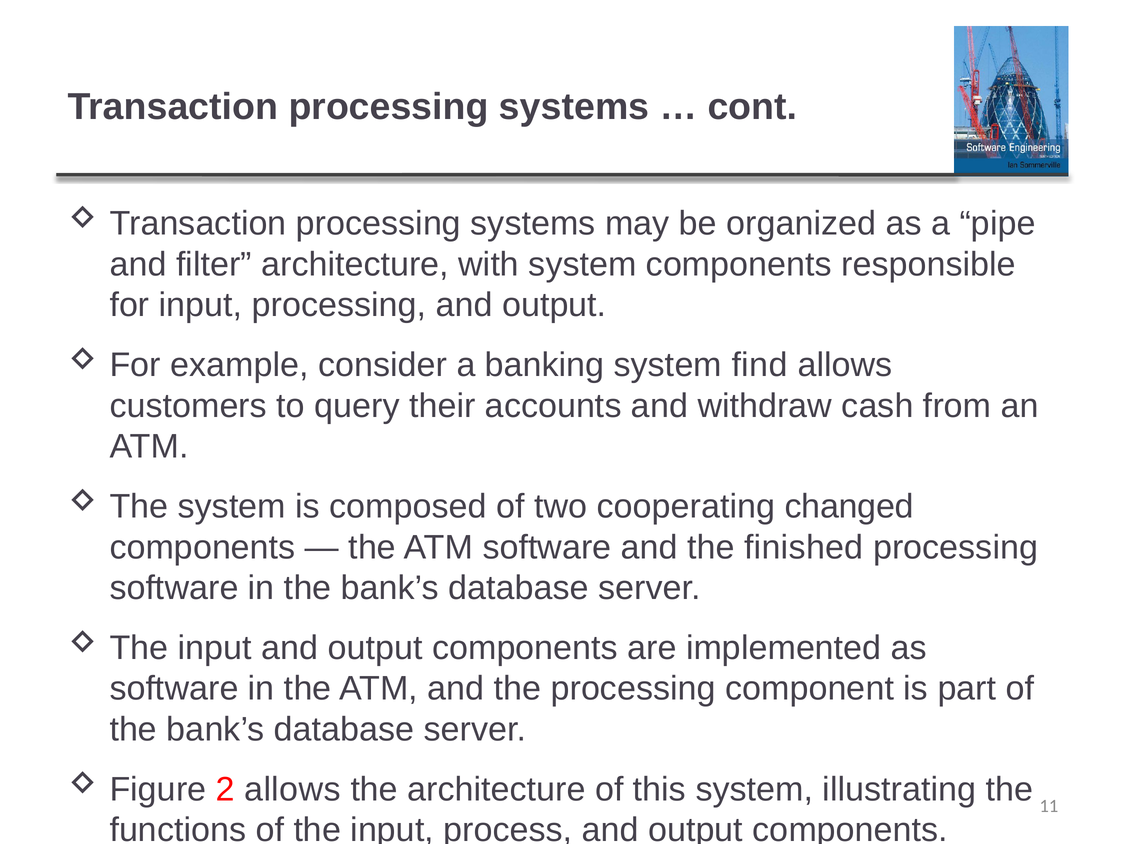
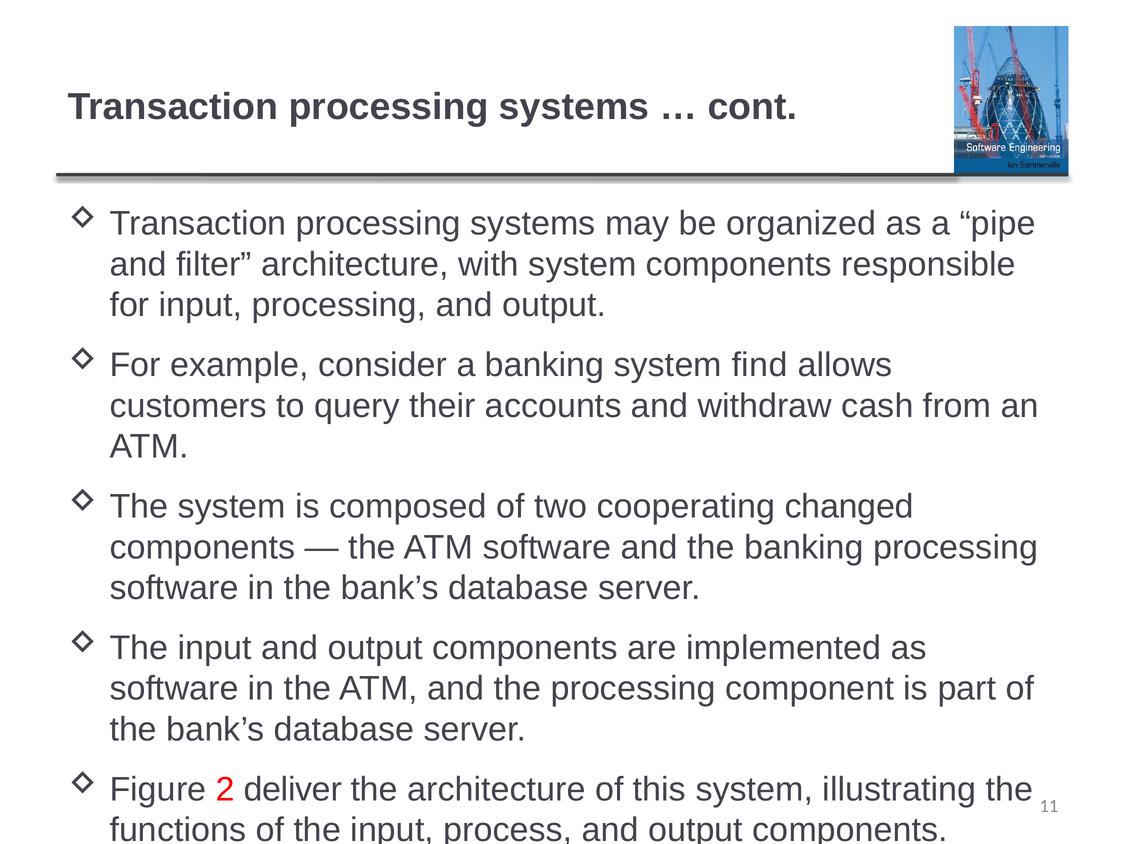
the finished: finished -> banking (804, 548)
2 allows: allows -> deliver (293, 790)
